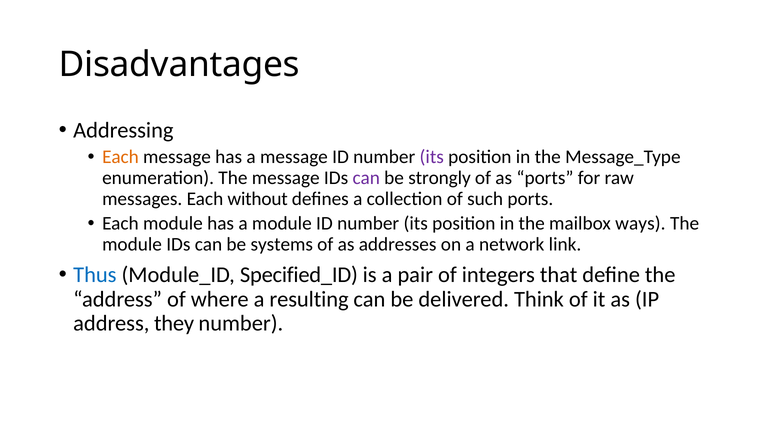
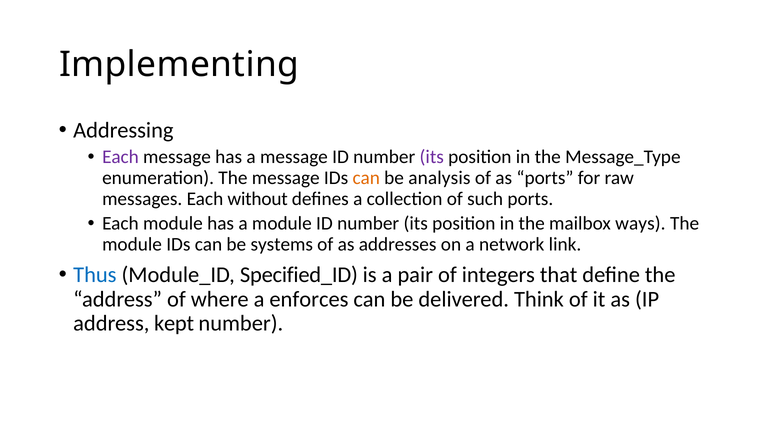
Disadvantages: Disadvantages -> Implementing (179, 65)
Each colour: orange -> purple (120, 157)
can colour: purple -> orange (366, 178)
strongly: strongly -> analysis (439, 178)
resulting: resulting -> enforces (309, 299)
they: they -> kept (174, 323)
